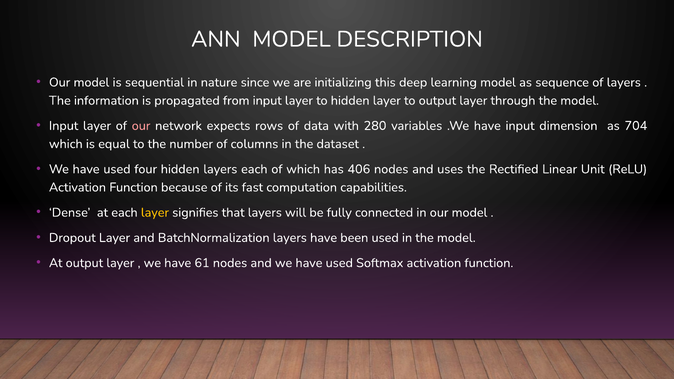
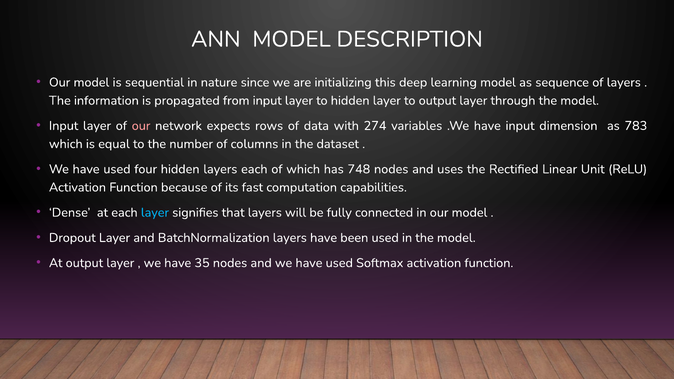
280: 280 -> 274 (375, 126)
704: 704 -> 783 (636, 126)
406: 406 -> 748 (359, 169)
layer colour: yellow -> light blue (155, 213)
61: 61 -> 35 (202, 263)
